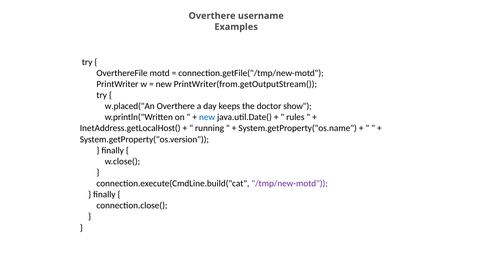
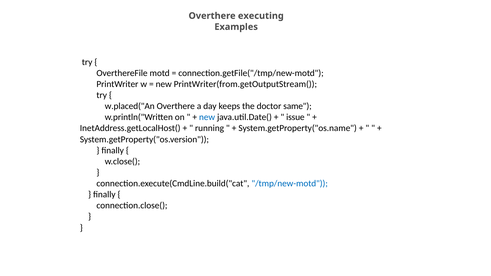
username: username -> executing (261, 16)
show: show -> same (297, 106)
rules: rules -> issue (295, 117)
/tmp/new-motd colour: purple -> blue (290, 184)
